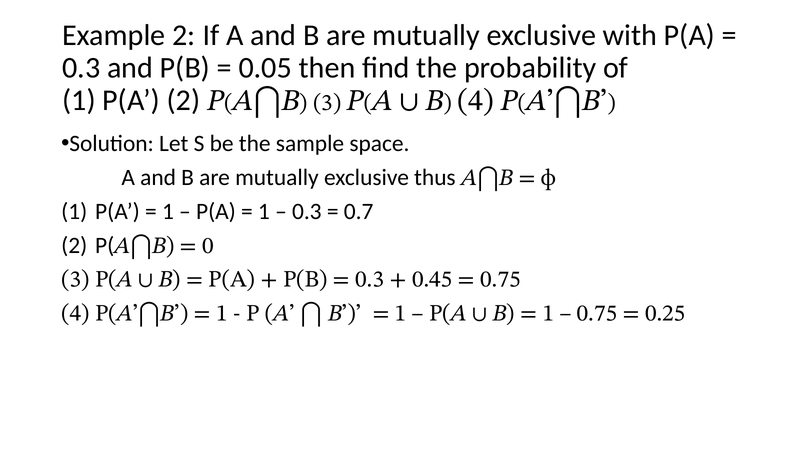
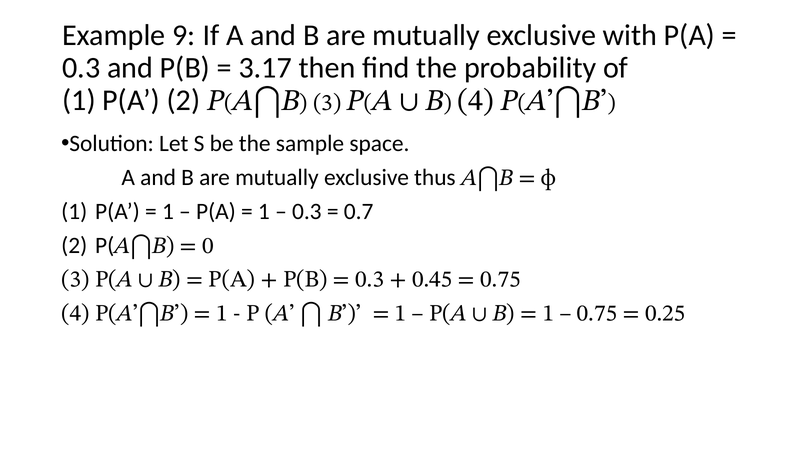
Example 2: 2 -> 9 (184, 35)
0.05: 0.05 -> 3.17 (265, 68)
